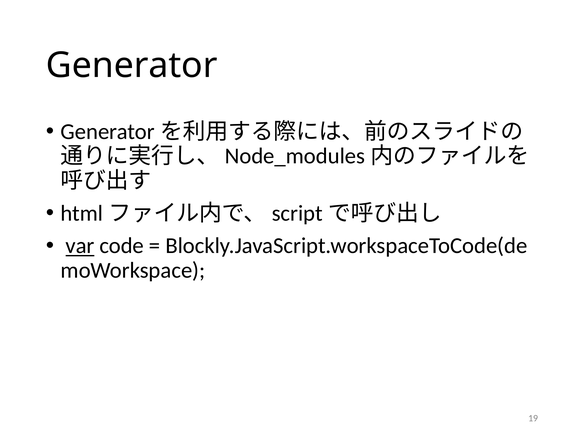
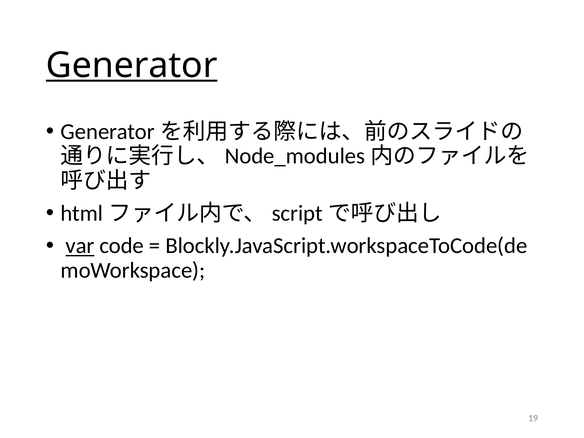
Generator underline: none -> present (132, 65)
